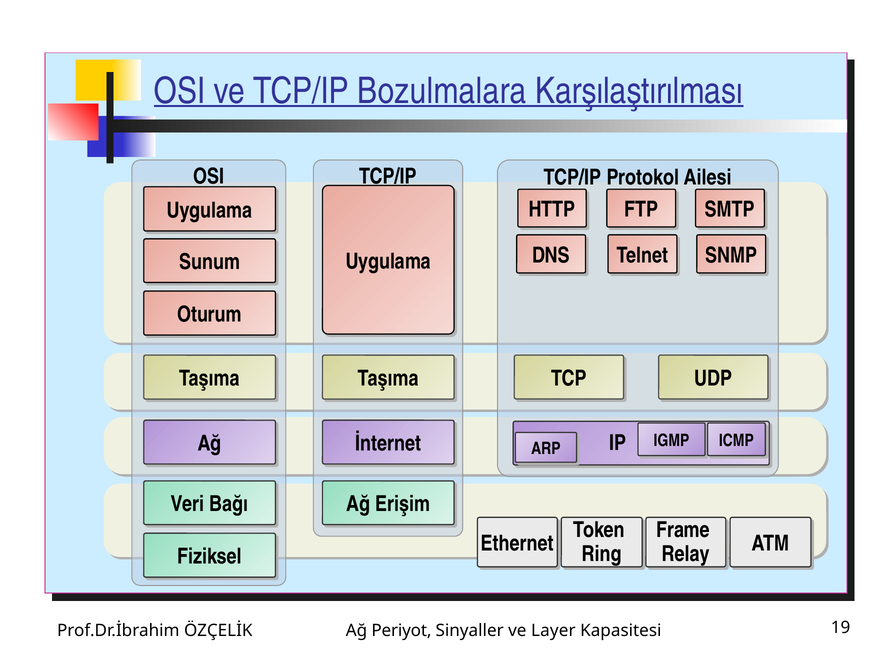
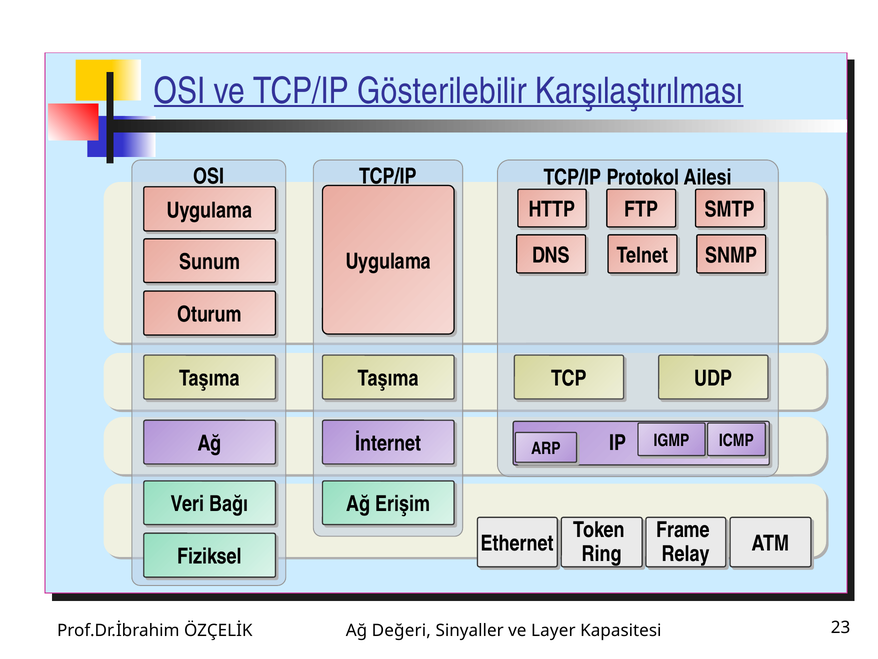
Bozulmalara: Bozulmalara -> Gösterilebilir (442, 91)
Periyot: Periyot -> Değeri (401, 630)
19: 19 -> 23 (841, 627)
